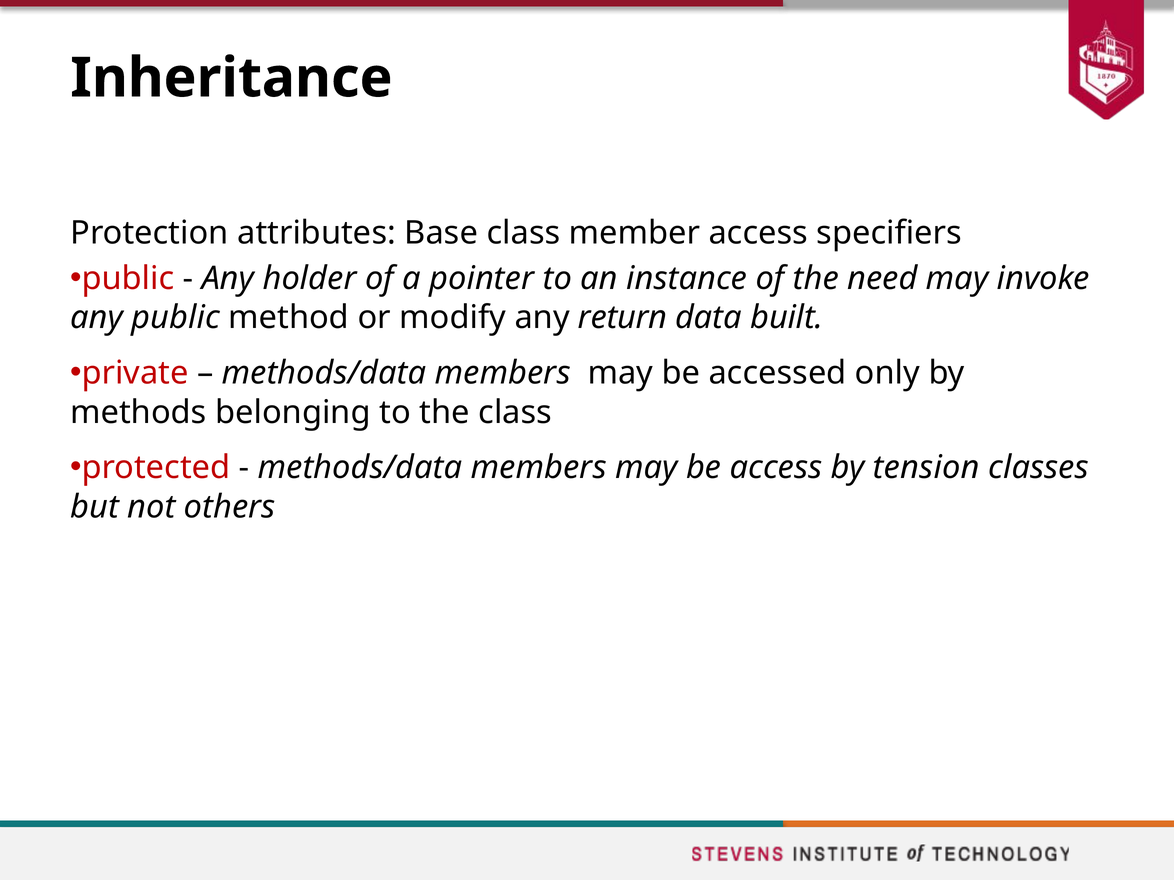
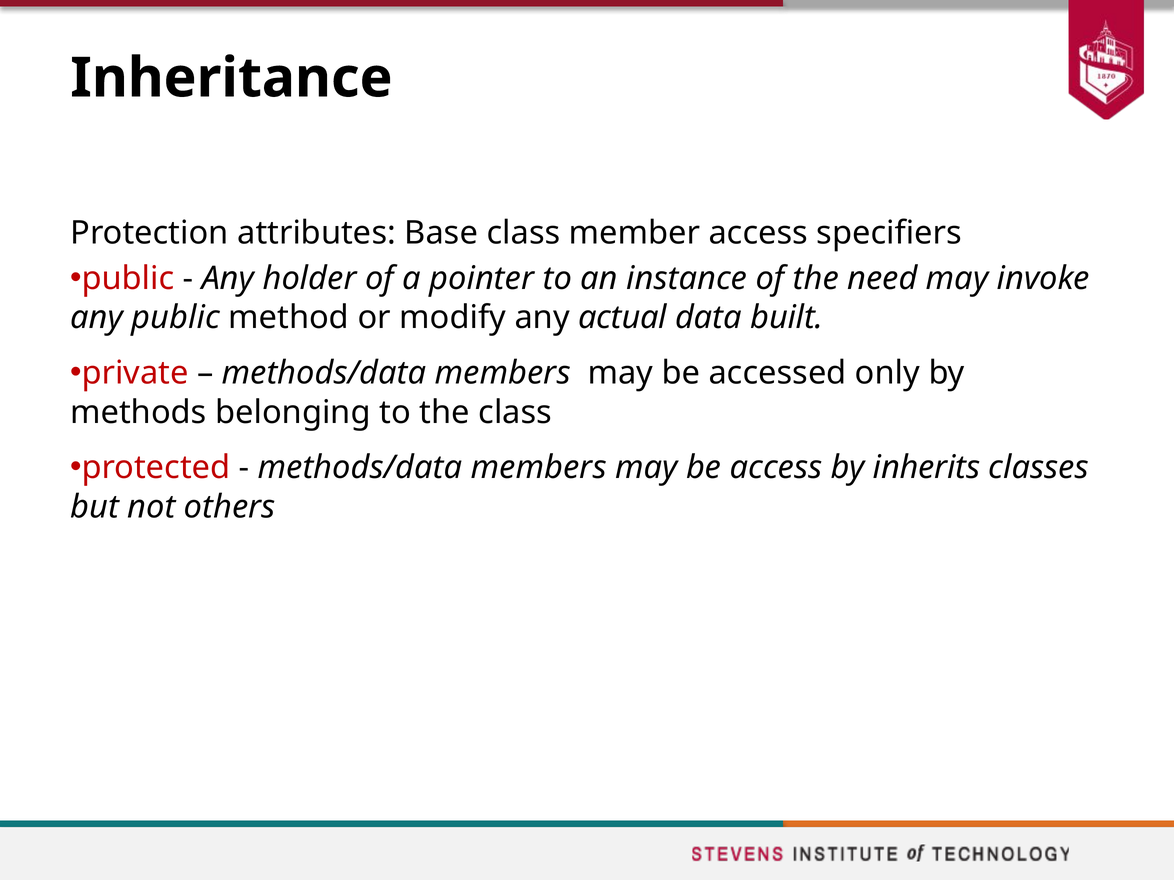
return: return -> actual (623, 318)
tension: tension -> inherits (926, 468)
